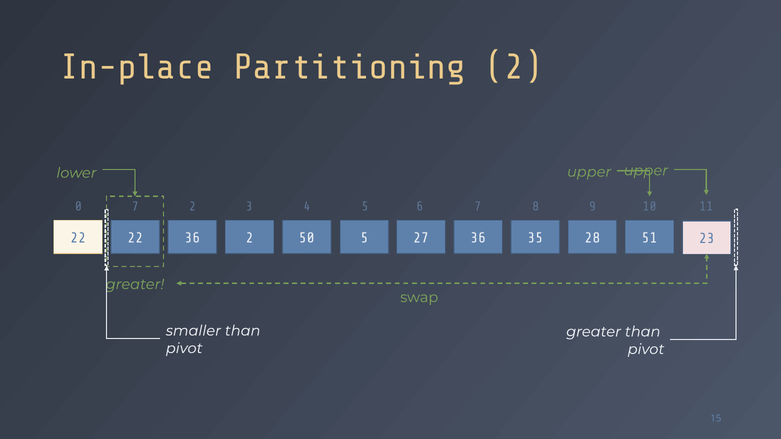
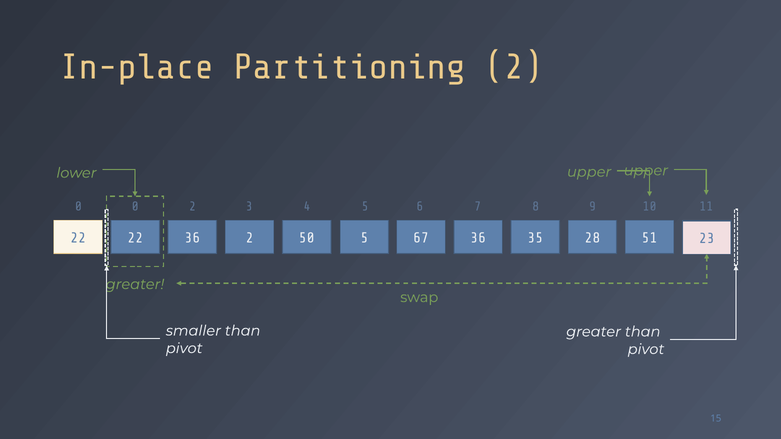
0 7: 7 -> 0 (135, 207)
27: 27 -> 67 (421, 238)
